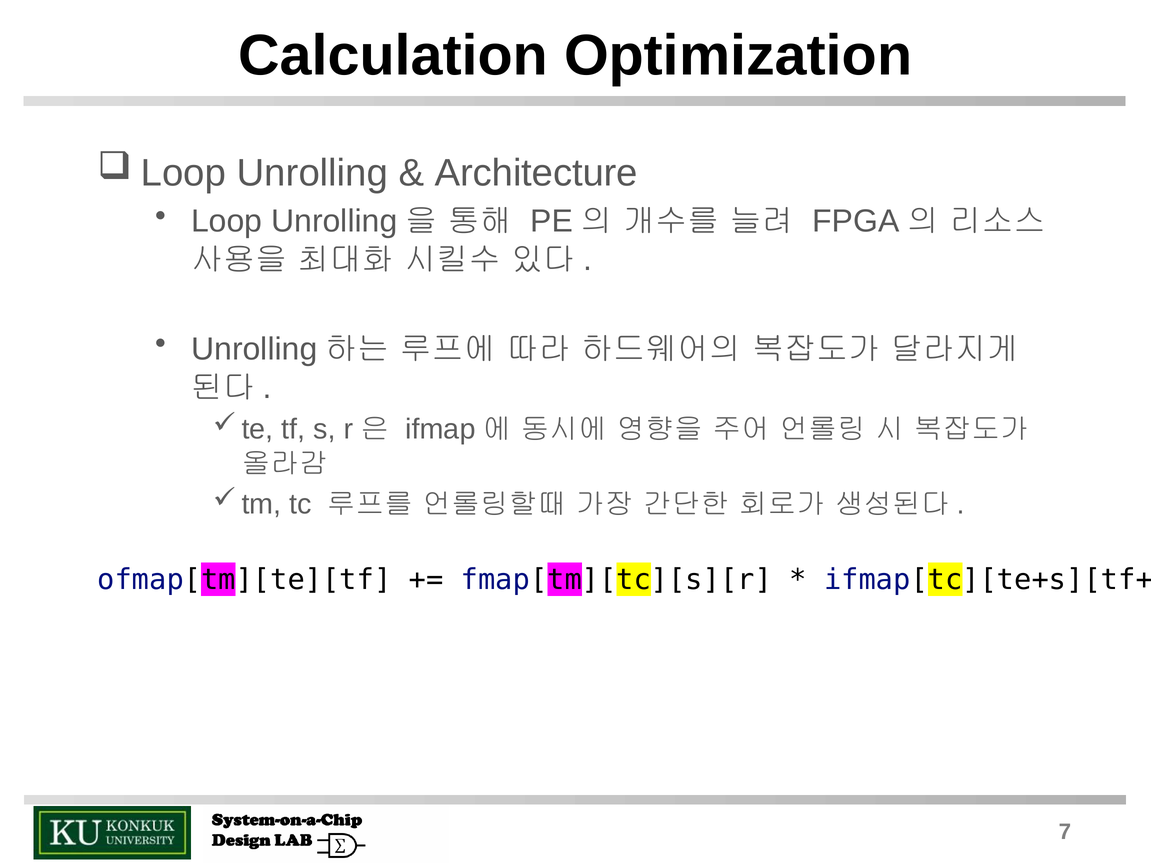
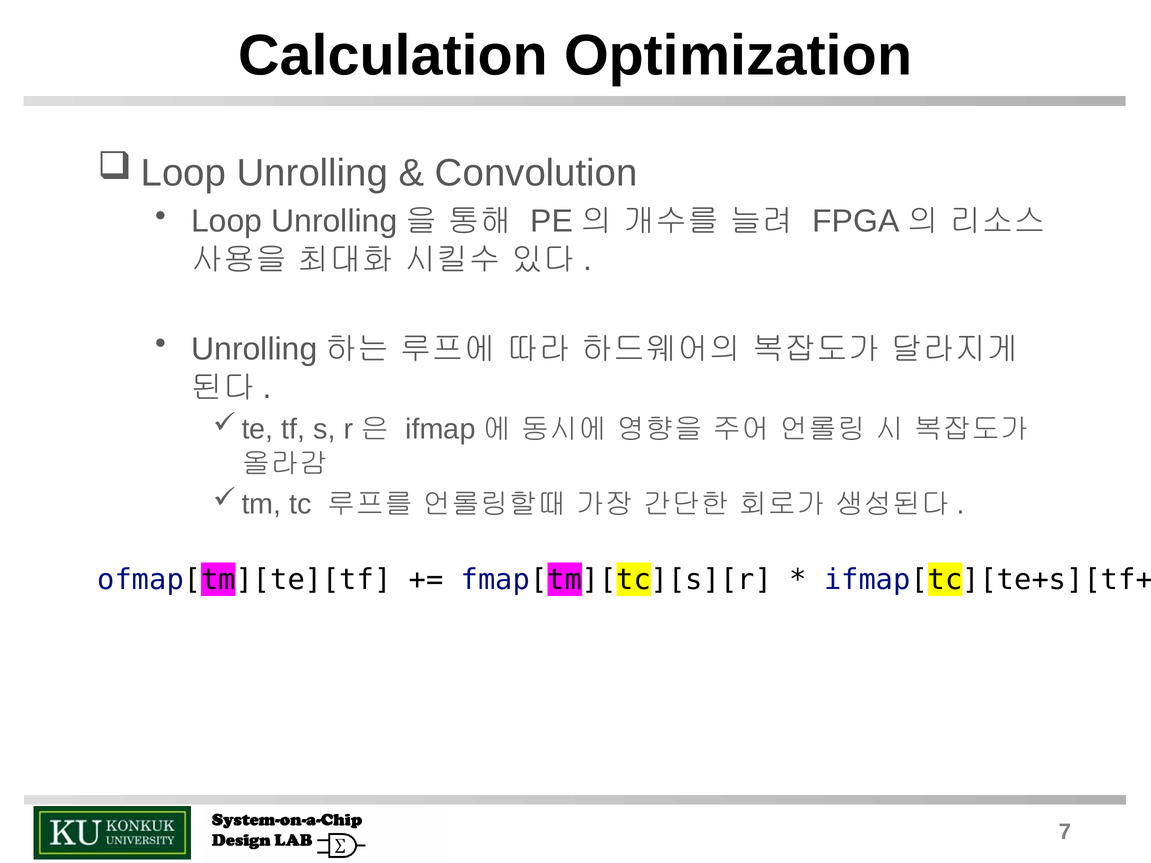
Architecture: Architecture -> Convolution (536, 173)
